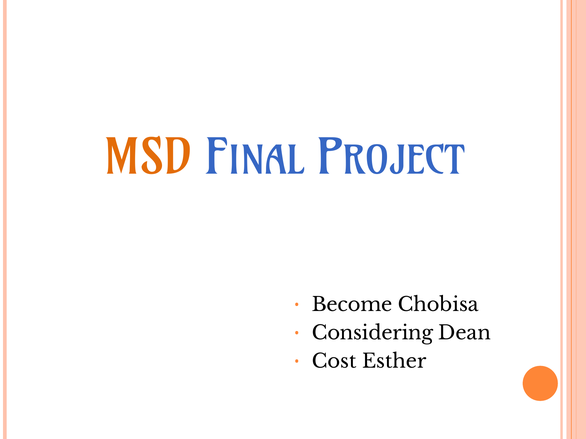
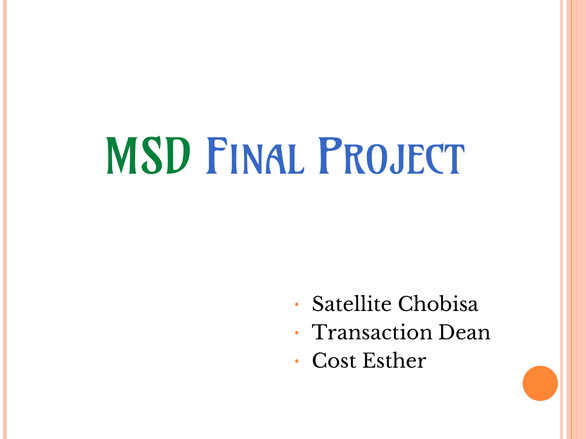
MSD colour: orange -> green (148, 158)
Become: Become -> Satellite (352, 305)
Considering: Considering -> Transaction (372, 333)
